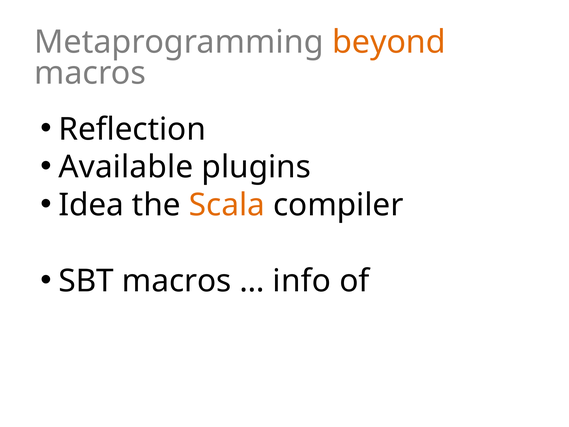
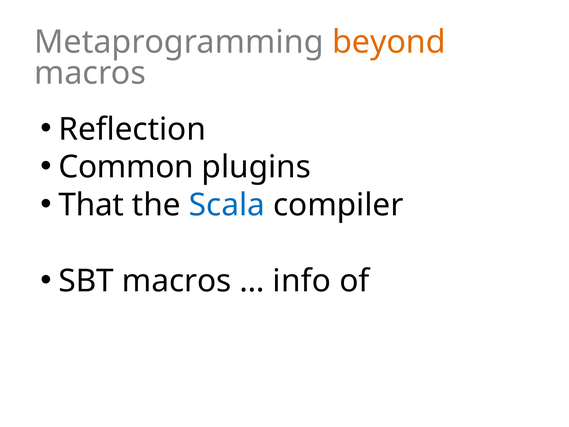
Available: Available -> Common (126, 167)
Idea: Idea -> That (91, 205)
Scala colour: orange -> blue (227, 205)
